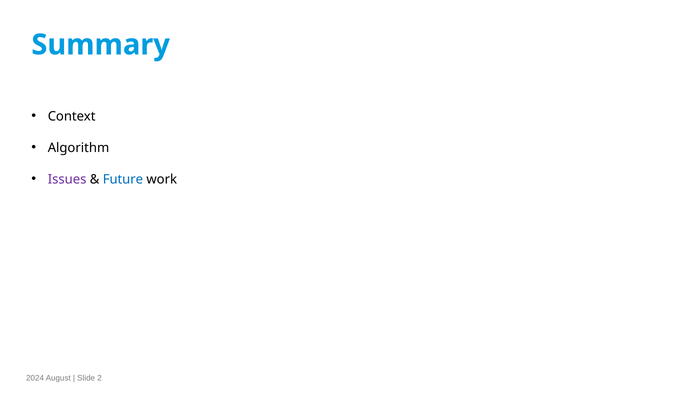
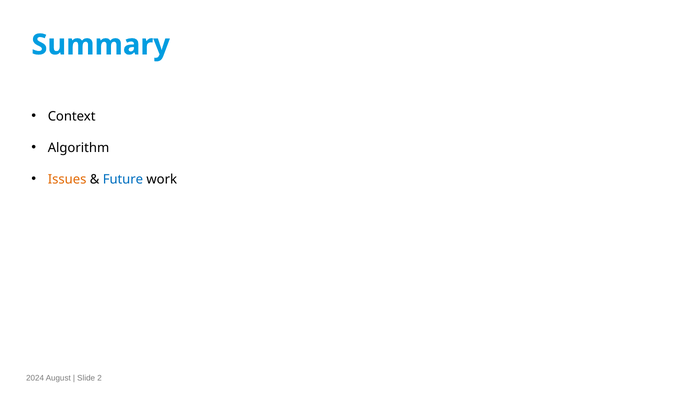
Issues colour: purple -> orange (67, 179)
